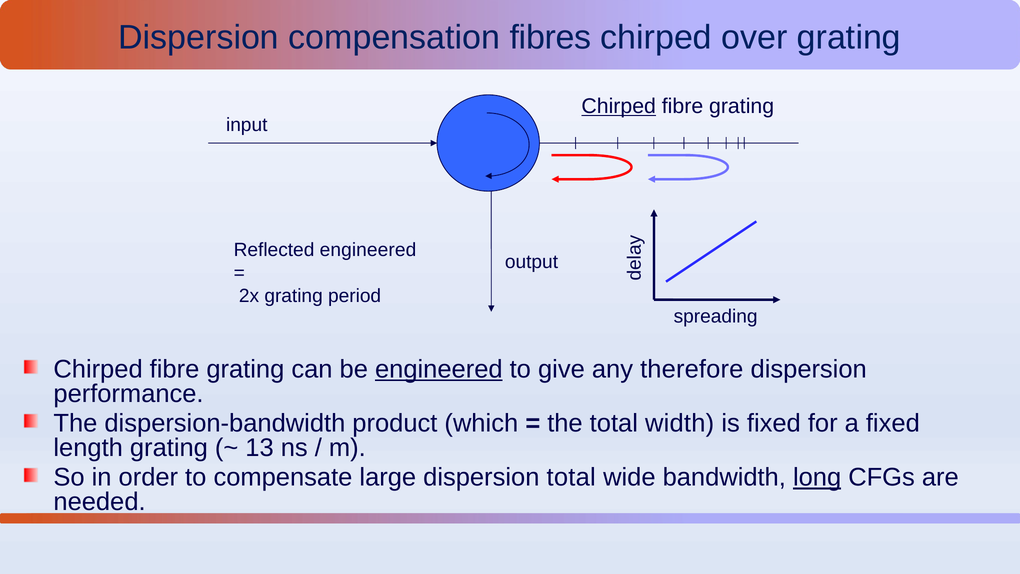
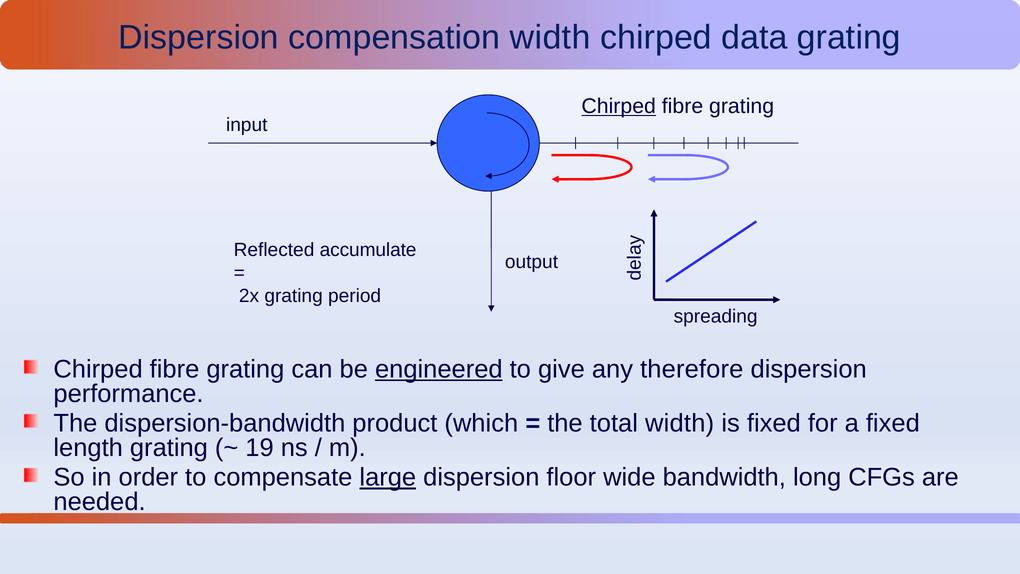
compensation fibres: fibres -> width (550, 37)
over: over -> data (754, 37)
Reflected engineered: engineered -> accumulate (368, 250)
13: 13 -> 19 (260, 448)
large underline: none -> present (388, 477)
dispersion total: total -> floor (571, 477)
long underline: present -> none (817, 477)
